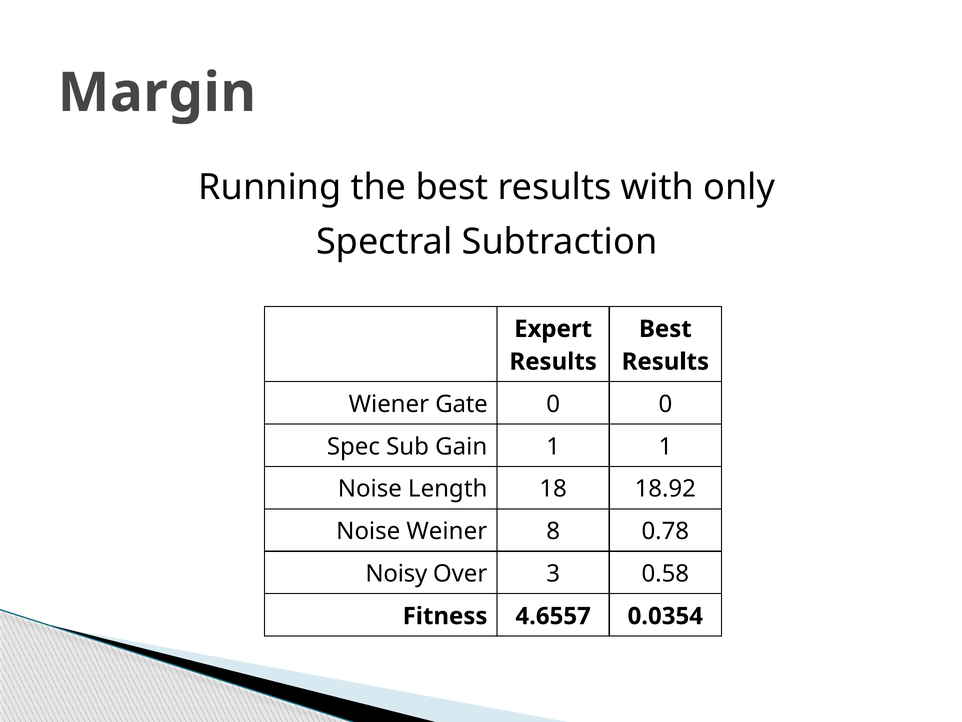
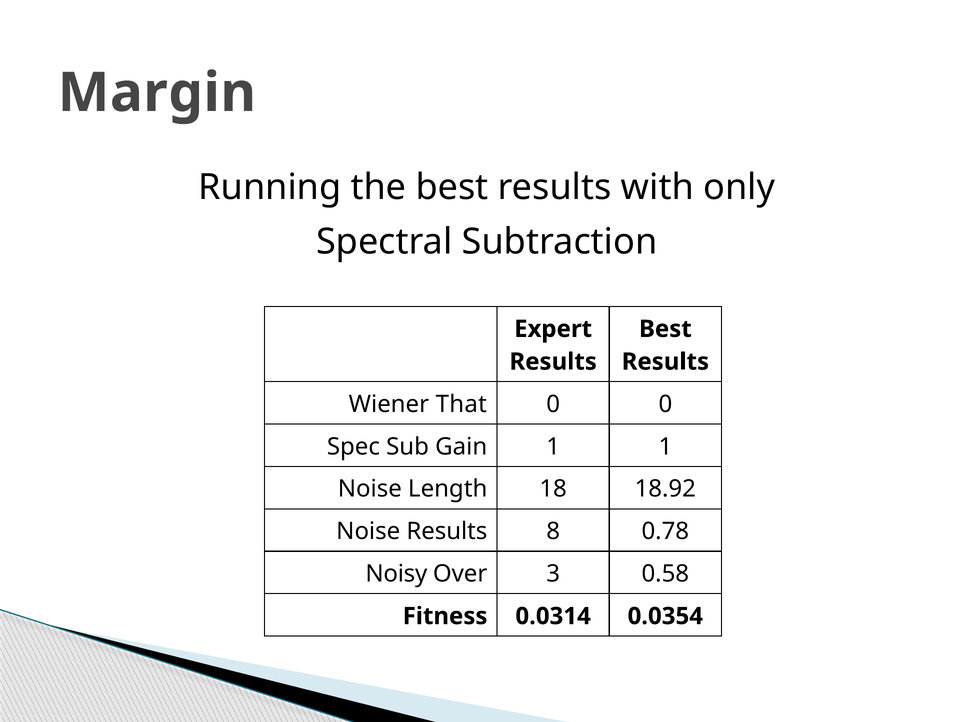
Gate: Gate -> That (461, 404)
Noise Weiner: Weiner -> Results (447, 531)
4.6557: 4.6557 -> 0.0314 (553, 616)
